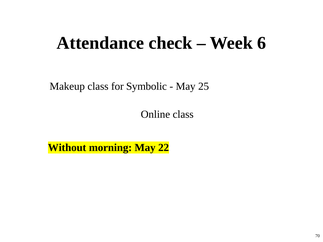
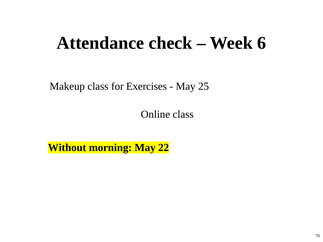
Symbolic: Symbolic -> Exercises (147, 86)
